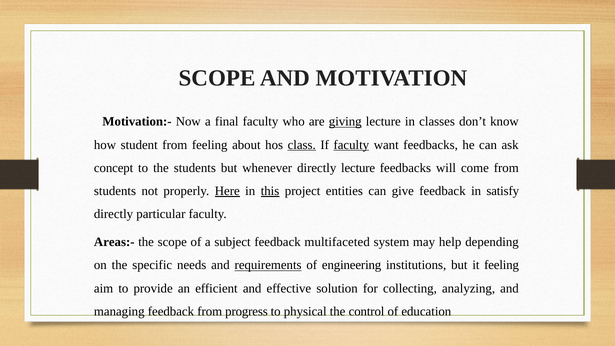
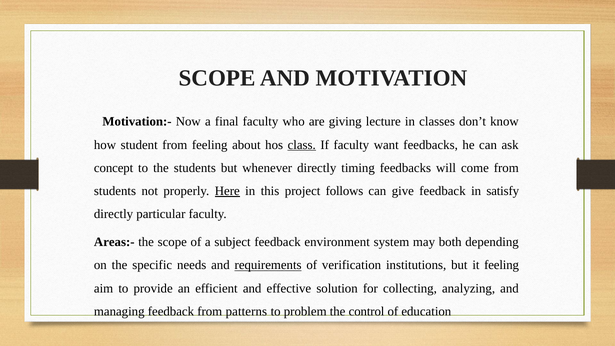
giving underline: present -> none (345, 122)
faculty underline: present -> none (351, 145)
directly lecture: lecture -> timing (358, 168)
this underline: present -> none (270, 191)
entities: entities -> follows (344, 191)
multifaceted: multifaceted -> environment (337, 242)
help: help -> both (450, 242)
engineering: engineering -> verification (352, 265)
progress: progress -> patterns (246, 311)
physical: physical -> problem (305, 311)
